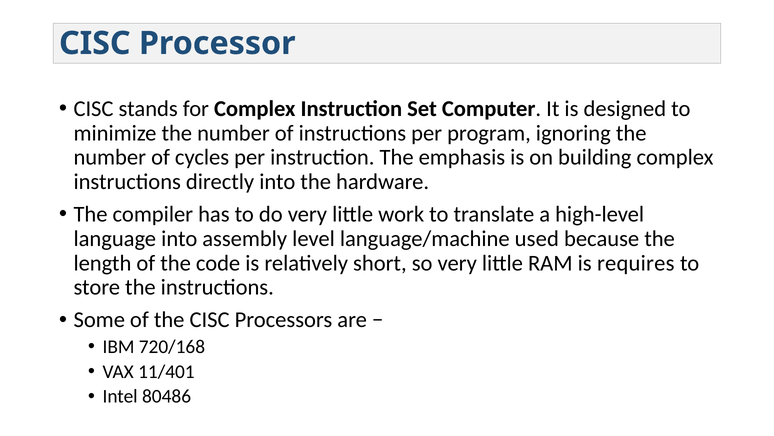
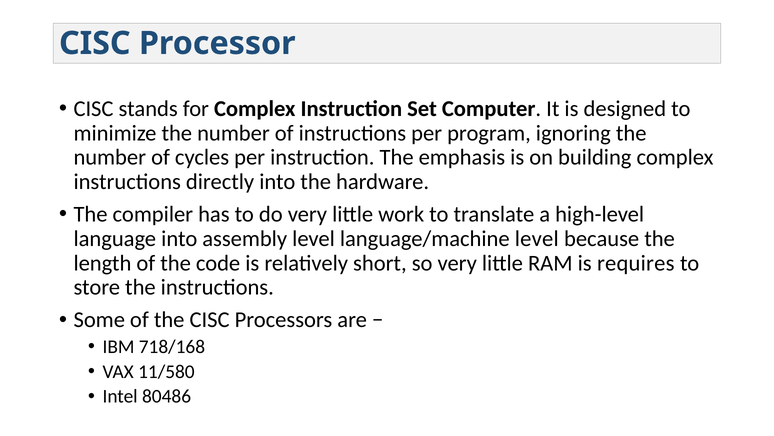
language/machine used: used -> level (537, 238)
720/168: 720/168 -> 718/168 (172, 346)
11/401: 11/401 -> 11/580 (166, 371)
